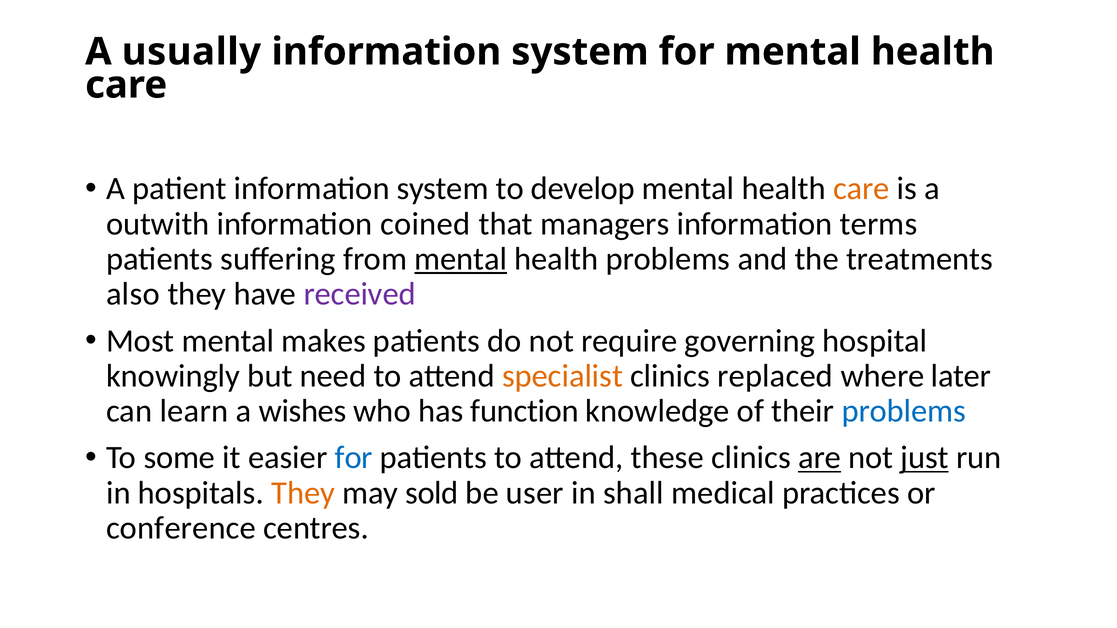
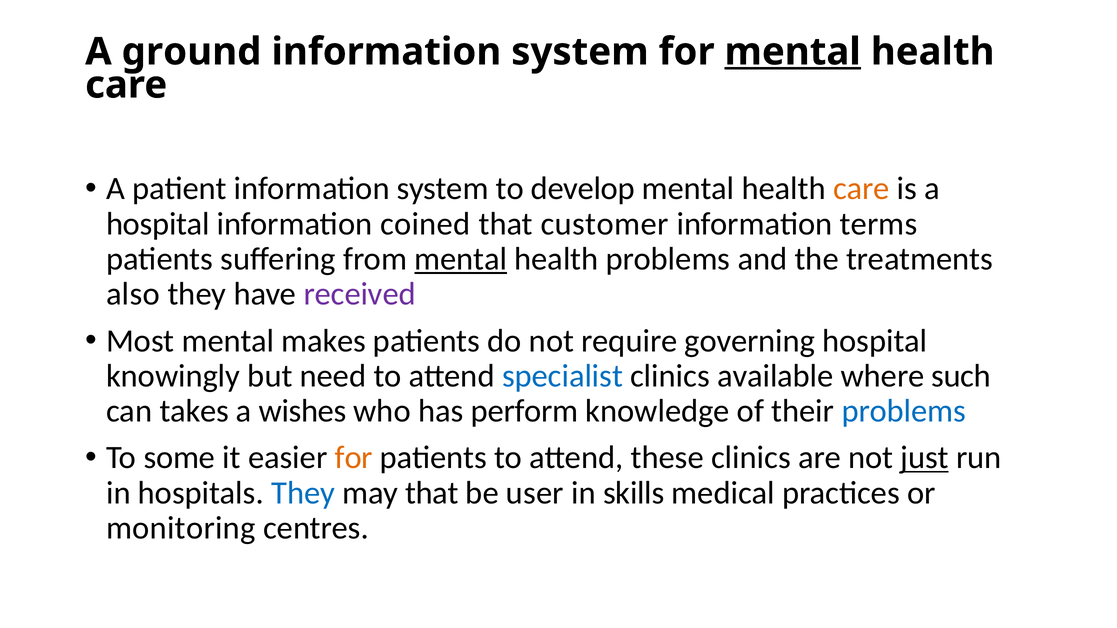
usually: usually -> ground (192, 52)
mental underline: none -> present (793, 52)
outwith: outwith -> hospital (158, 224)
managers: managers -> customer (605, 224)
specialist colour: orange -> blue (562, 376)
replaced: replaced -> available (775, 376)
later: later -> such (961, 376)
learn: learn -> takes (194, 411)
function: function -> perform (525, 411)
for colour: blue -> orange (354, 458)
are underline: present -> none (820, 458)
They colour: orange -> blue (303, 493)
may sold: sold -> that (432, 493)
shall: shall -> skills (634, 493)
conference: conference -> monitoring (181, 528)
